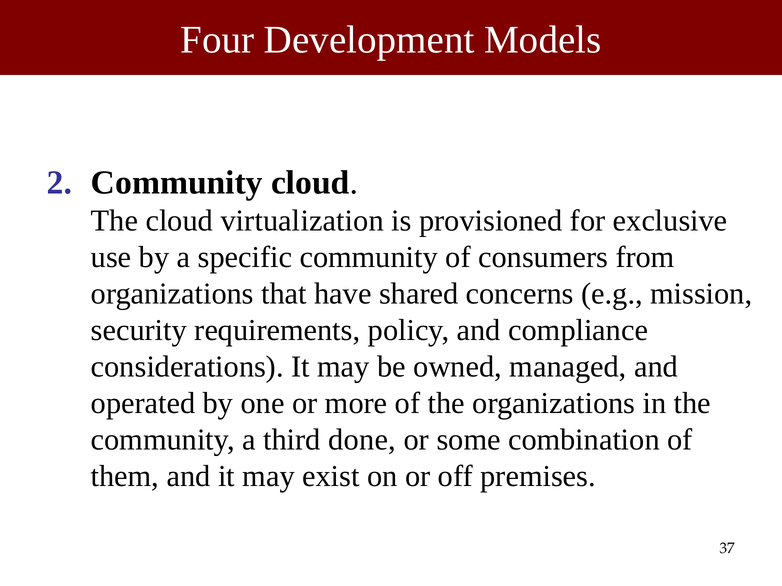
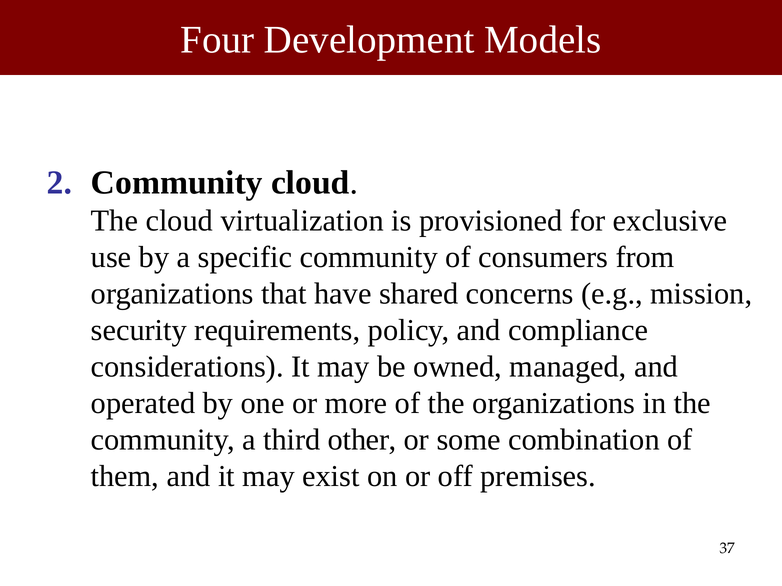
done: done -> other (362, 440)
